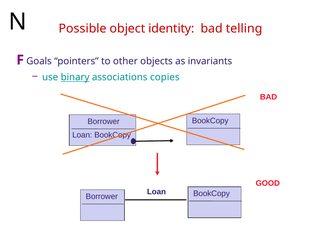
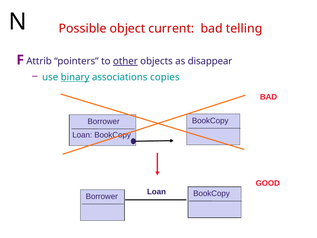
identity: identity -> current (171, 29)
Goals: Goals -> Attrib (39, 61)
other underline: none -> present (125, 61)
invariants: invariants -> disappear (210, 61)
